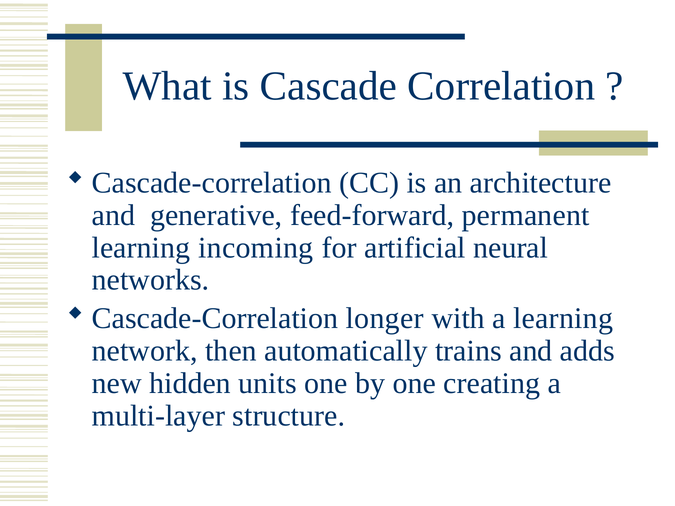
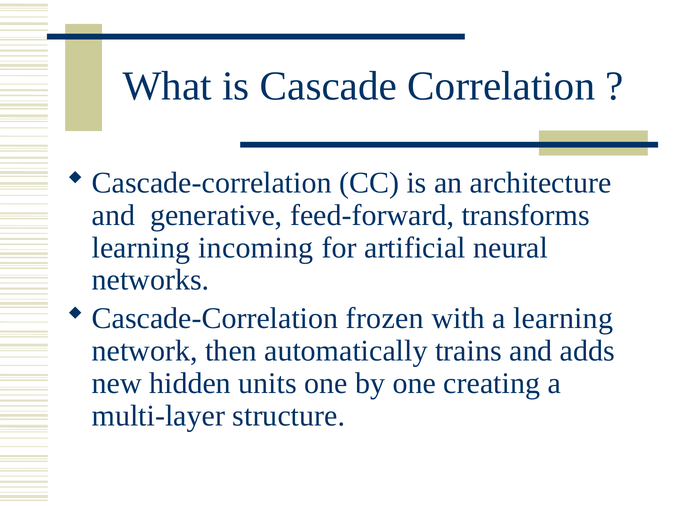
permanent: permanent -> transforms (526, 215)
longer: longer -> frozen (385, 319)
